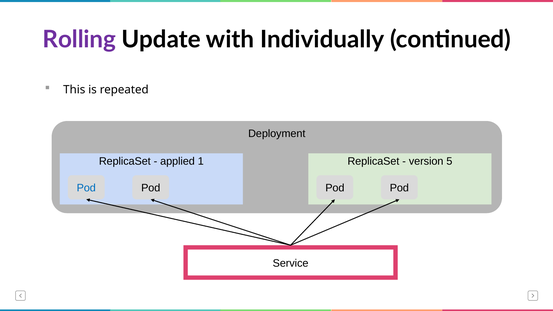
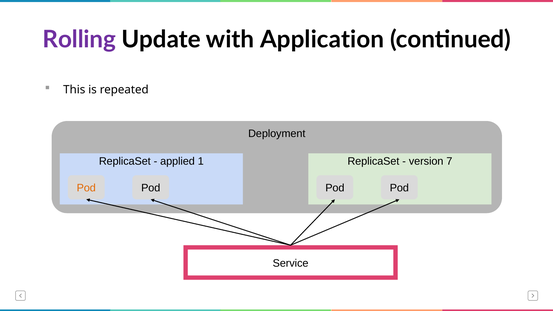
Individually: Individually -> Application (322, 40)
5: 5 -> 7 (449, 161)
Pod colour: blue -> orange (86, 188)
